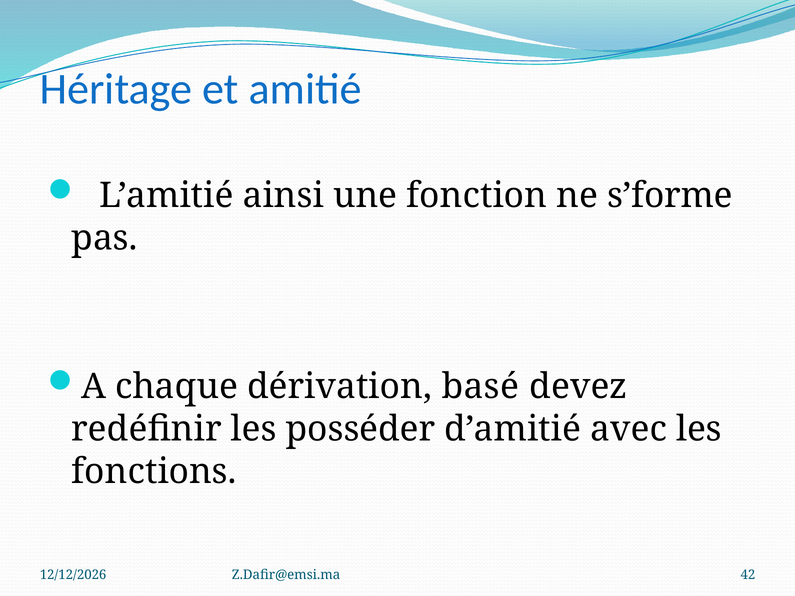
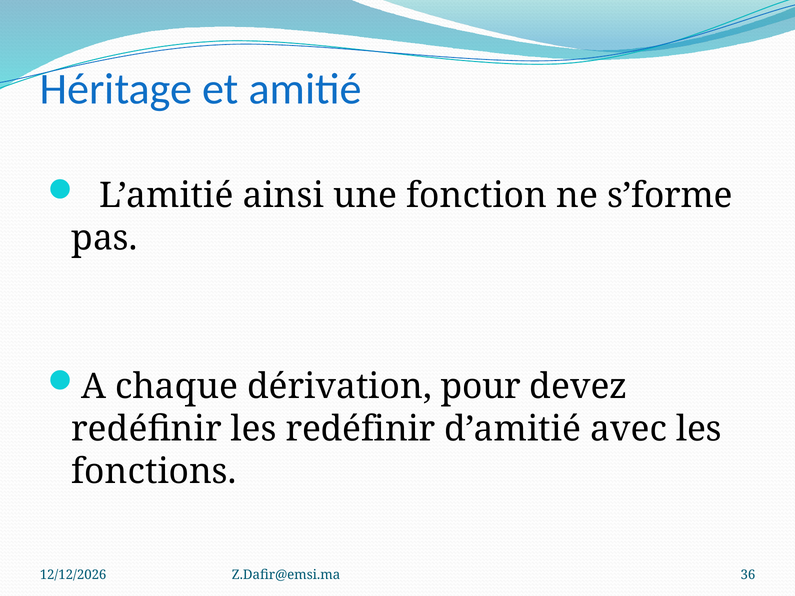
basé: basé -> pour (481, 387)
les posséder: posséder -> redéfinir (361, 429)
42: 42 -> 36 (748, 575)
